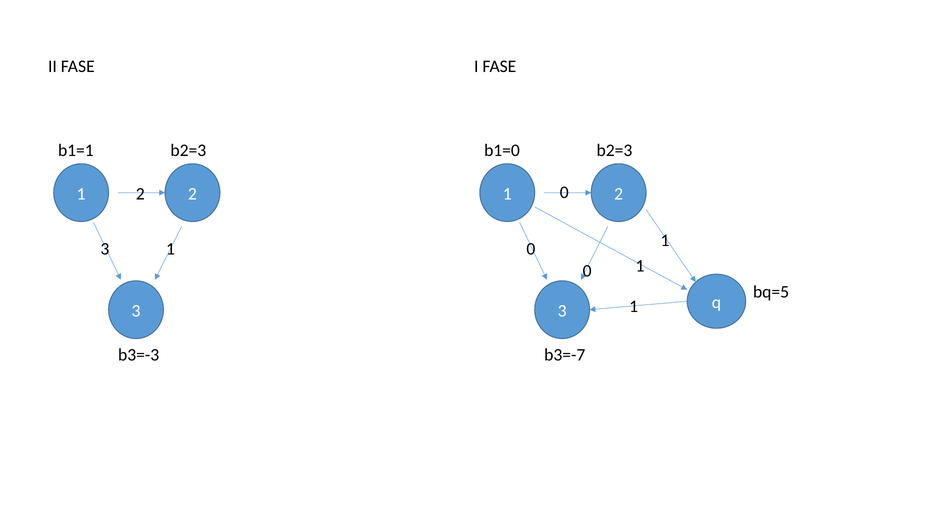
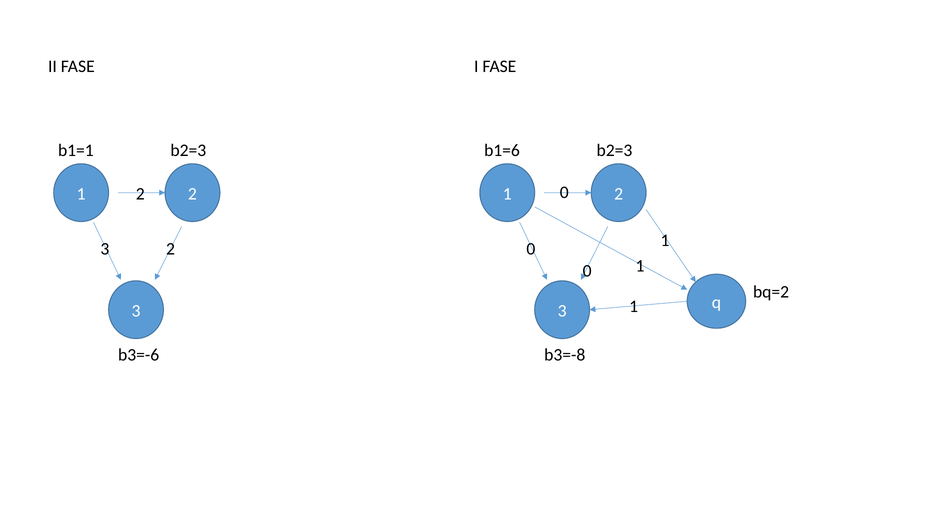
b1=0: b1=0 -> b1=6 (502, 151)
1: 1 -> 2 (171, 249)
bq=5: bq=5 -> bq=2 (771, 292)
b3=-3: b3=-3 -> b3=-6 (139, 355)
b3=-7: b3=-7 -> b3=-8 (565, 355)
